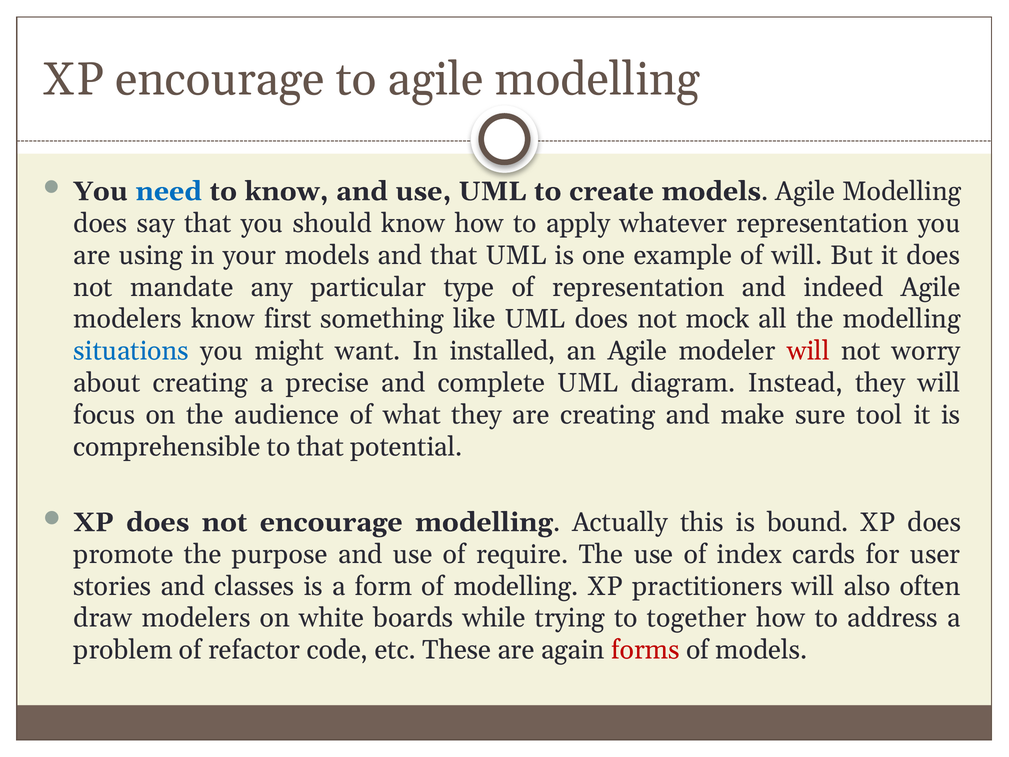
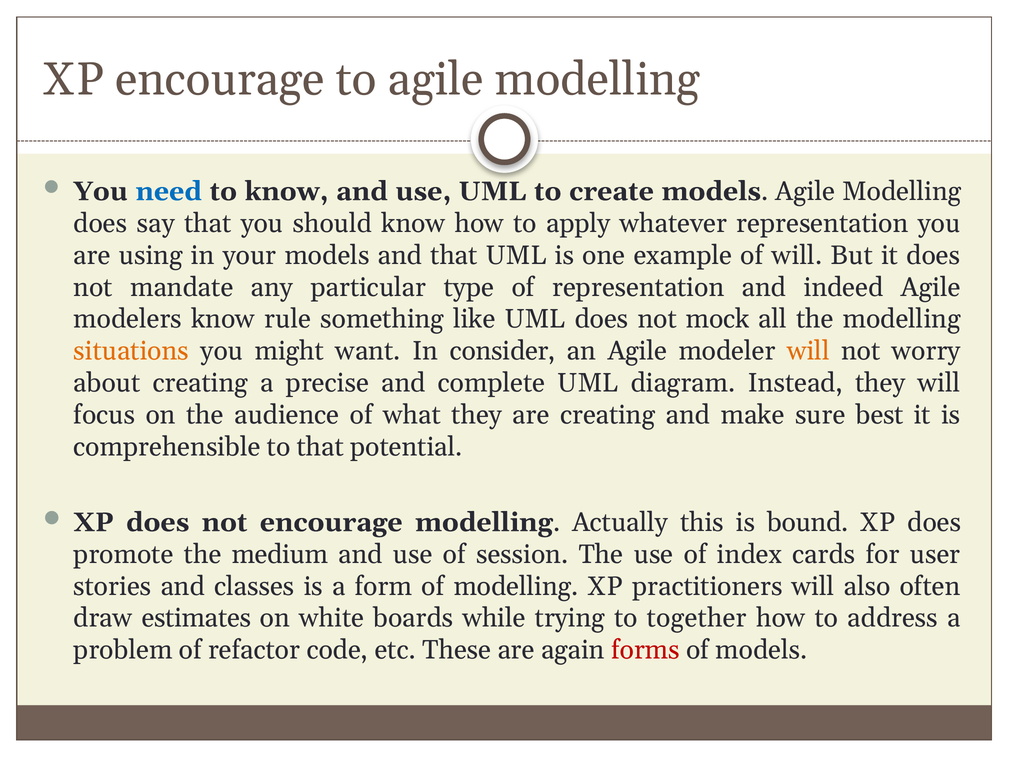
first: first -> rule (288, 319)
situations colour: blue -> orange (131, 351)
installed: installed -> consider (503, 351)
will colour: red -> orange (808, 351)
tool: tool -> best (880, 415)
purpose: purpose -> medium (280, 554)
require: require -> session (522, 554)
draw modelers: modelers -> estimates (196, 618)
